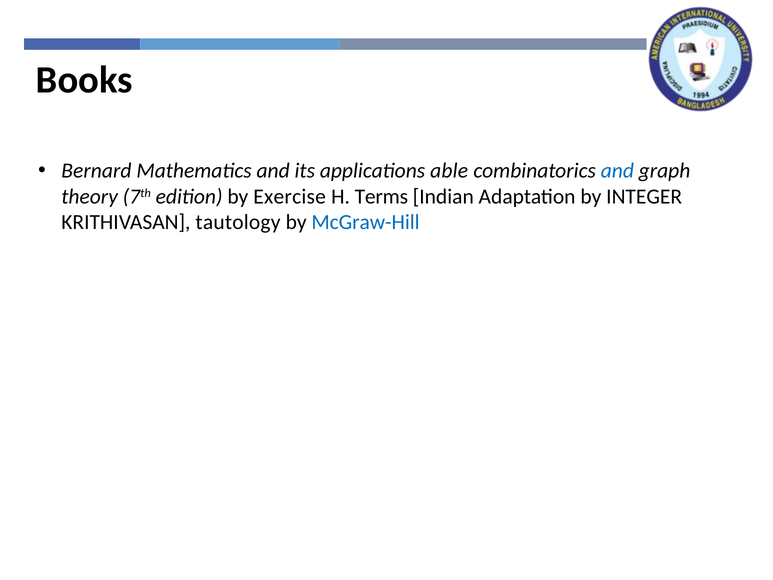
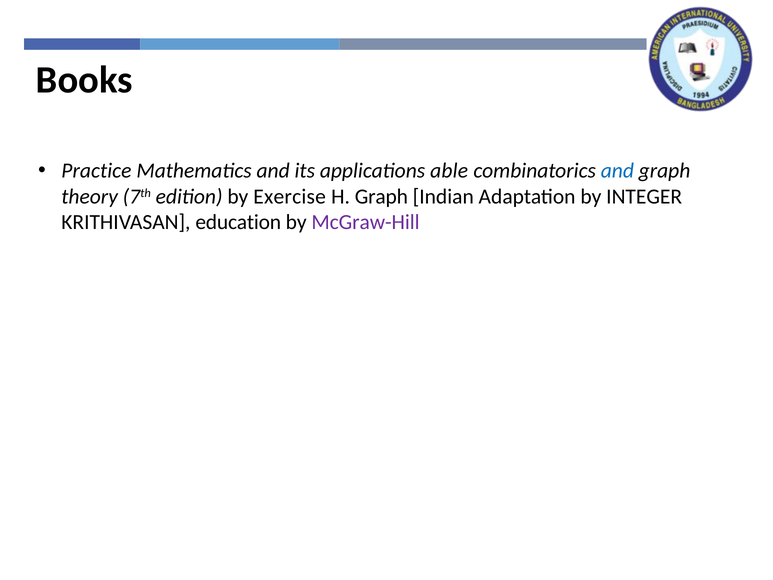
Bernard: Bernard -> Practice (96, 171)
H Terms: Terms -> Graph (381, 196)
tautology: tautology -> education (238, 222)
McGraw-Hill colour: blue -> purple (365, 222)
